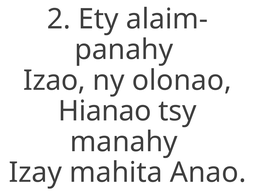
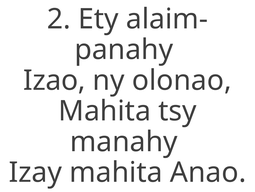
Hianao: Hianao -> Mahita (105, 111)
